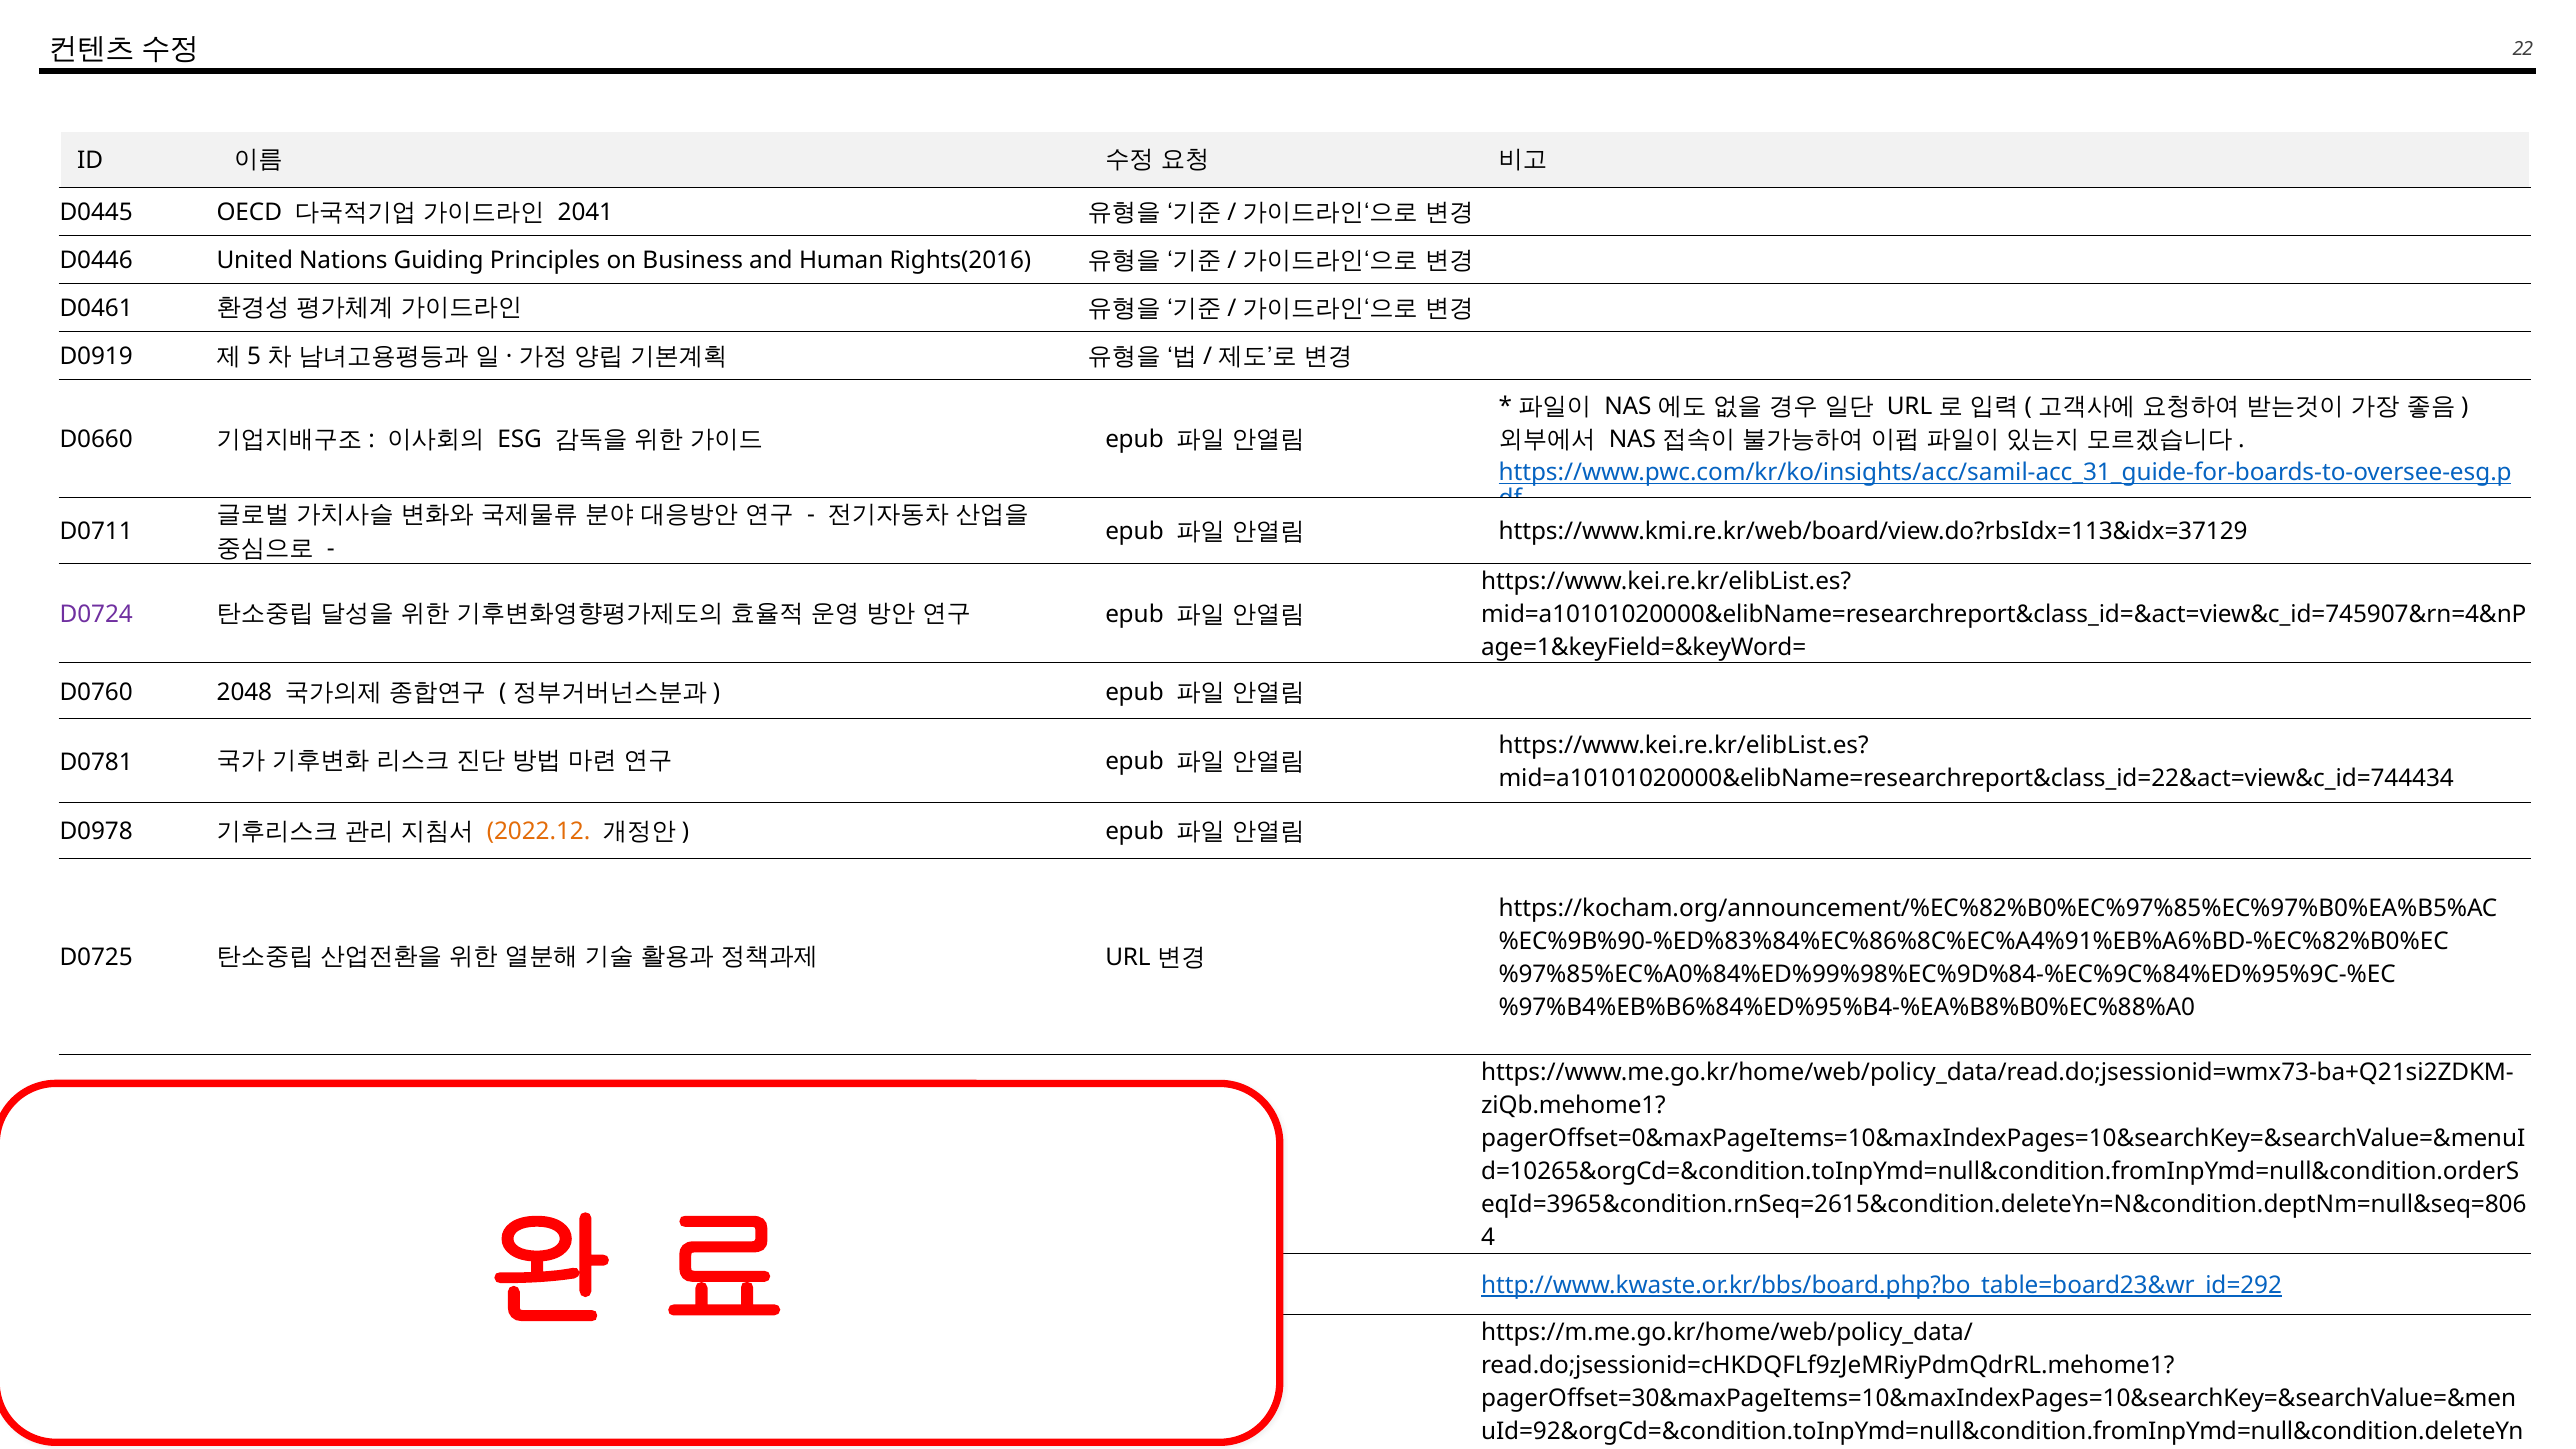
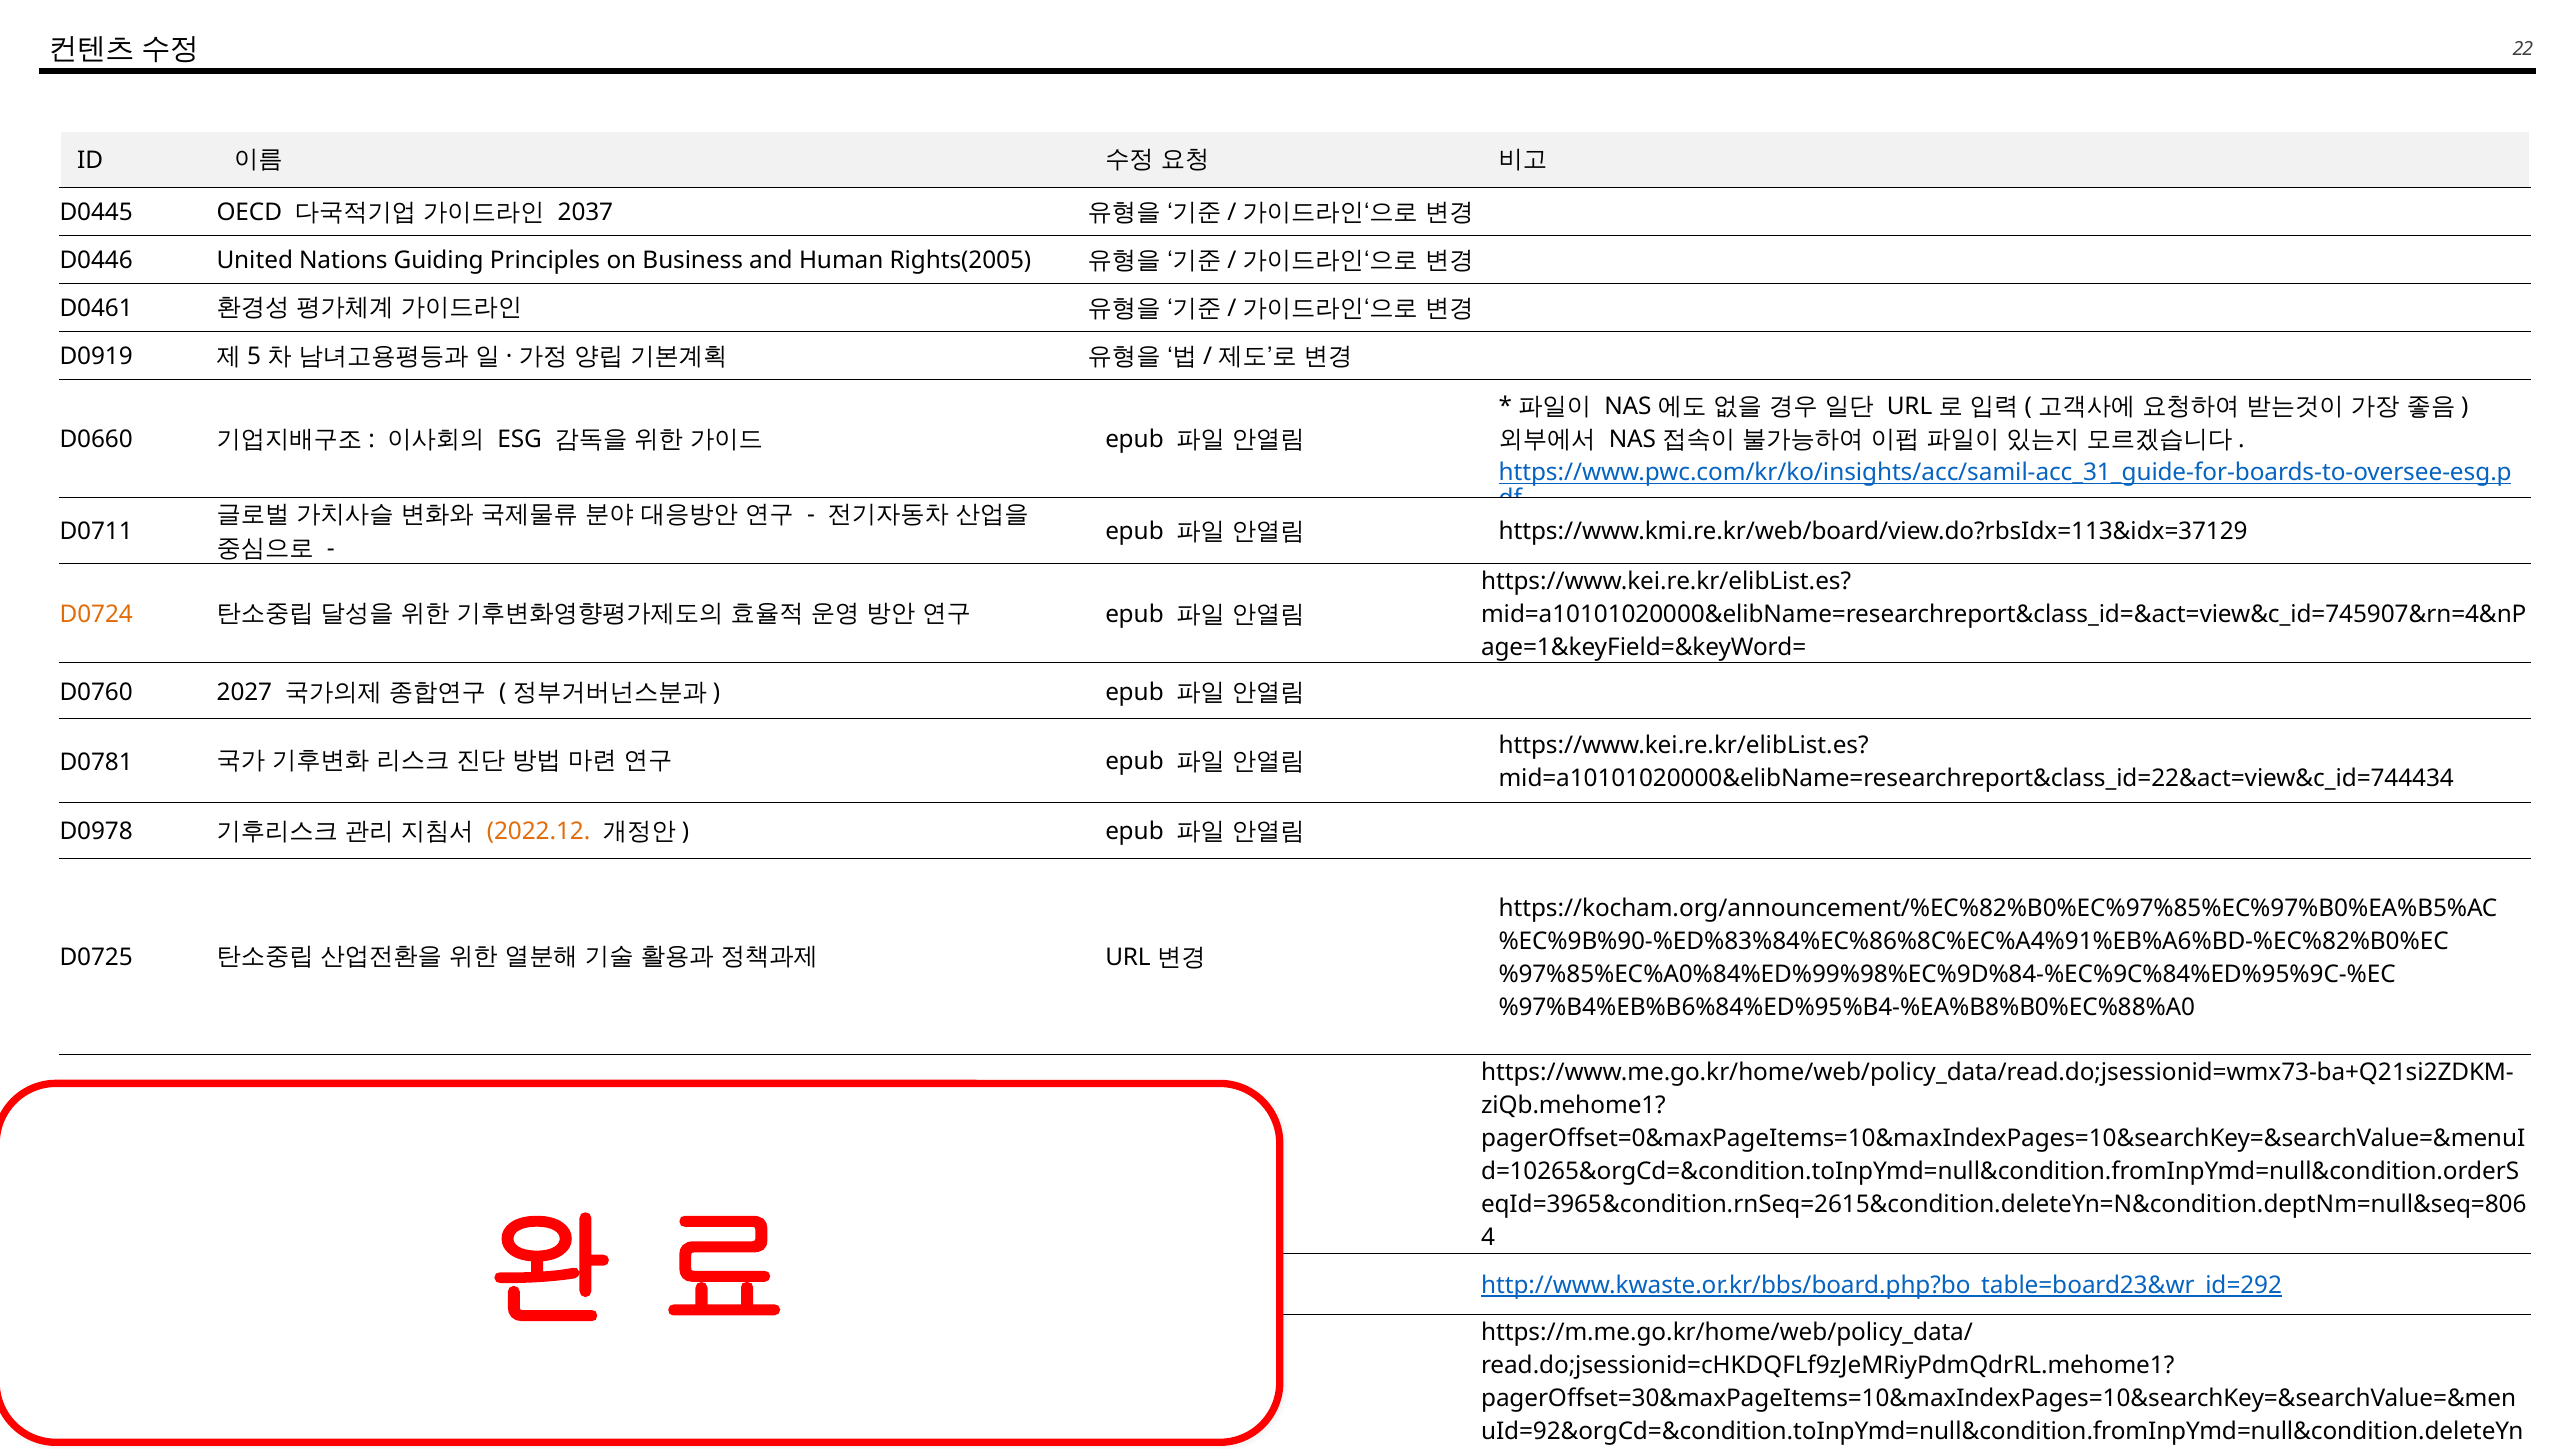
2041: 2041 -> 2037 (585, 212)
Rights(2016: Rights(2016 -> Rights(2005 (960, 261)
D0724 colour: purple -> orange (96, 614)
2048: 2048 -> 2027 (244, 692)
